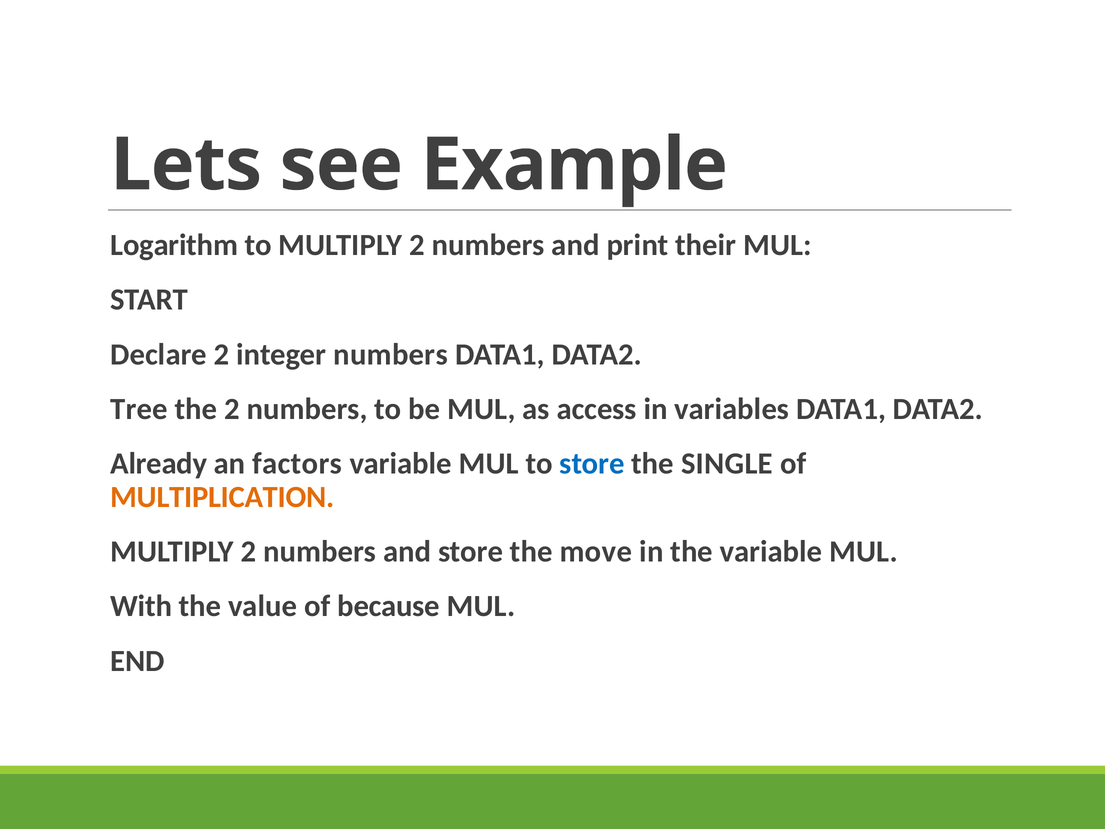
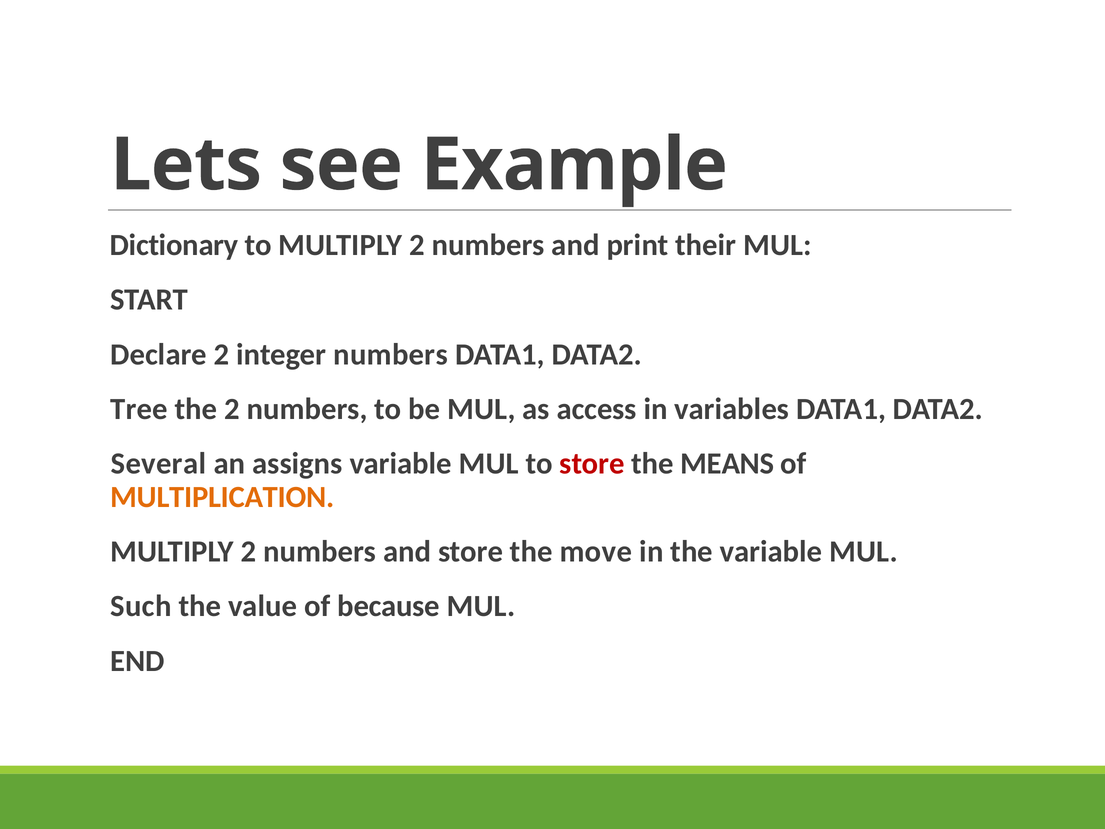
Logarithm: Logarithm -> Dictionary (174, 245)
Already: Already -> Several (158, 464)
factors: factors -> assigns (297, 464)
store colour: blue -> red (592, 464)
SINGLE: SINGLE -> MEANS (727, 464)
With: With -> Such (141, 606)
